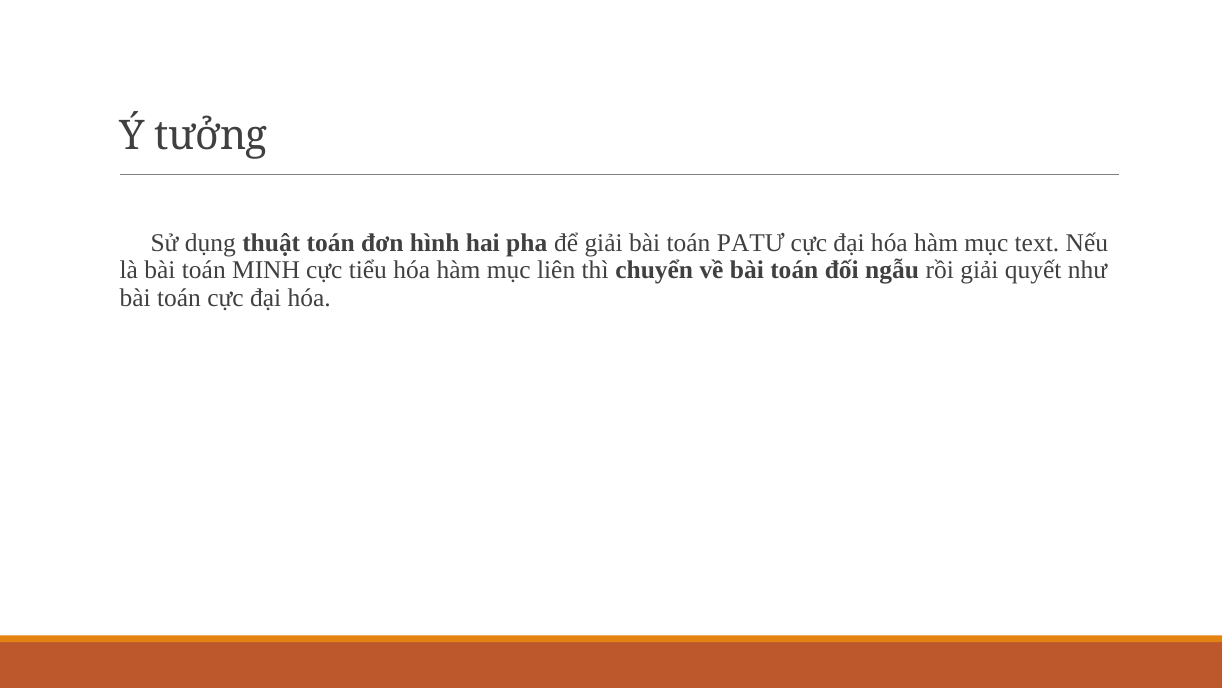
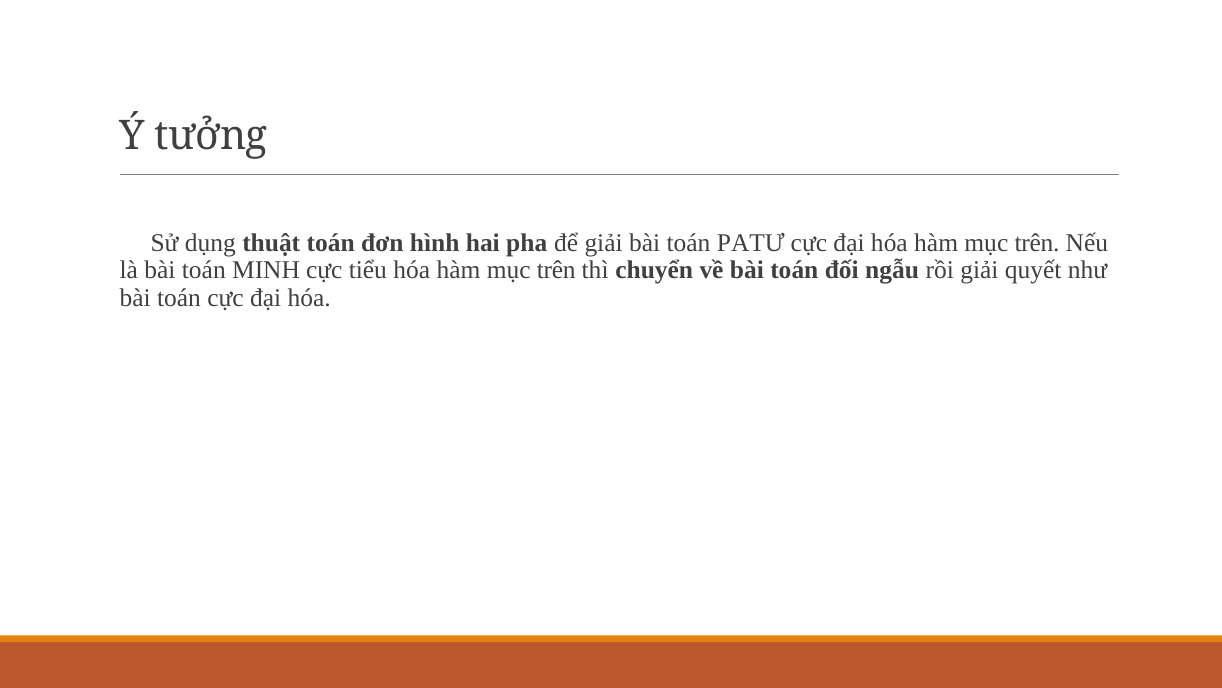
text: text -> trên (1037, 243)
liên: liên -> trên (556, 270)
